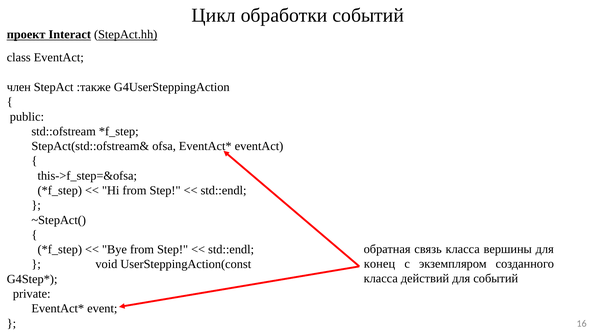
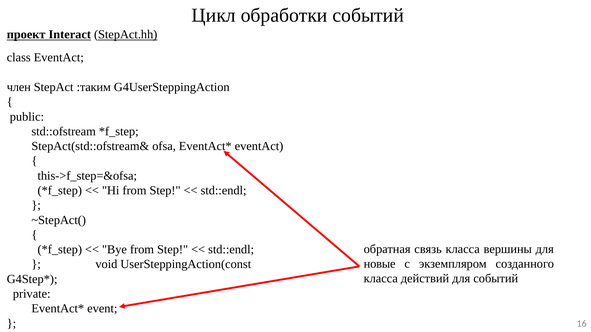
:также: :также -> :таким (94, 87)
конец: конец -> новые (380, 264)
